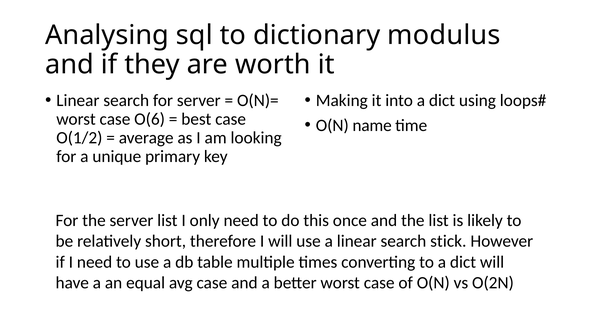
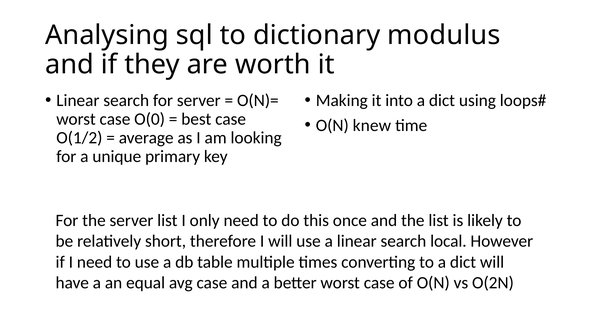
O(6: O(6 -> O(0 (150, 119)
name: name -> knew (372, 125)
stick: stick -> local (448, 241)
